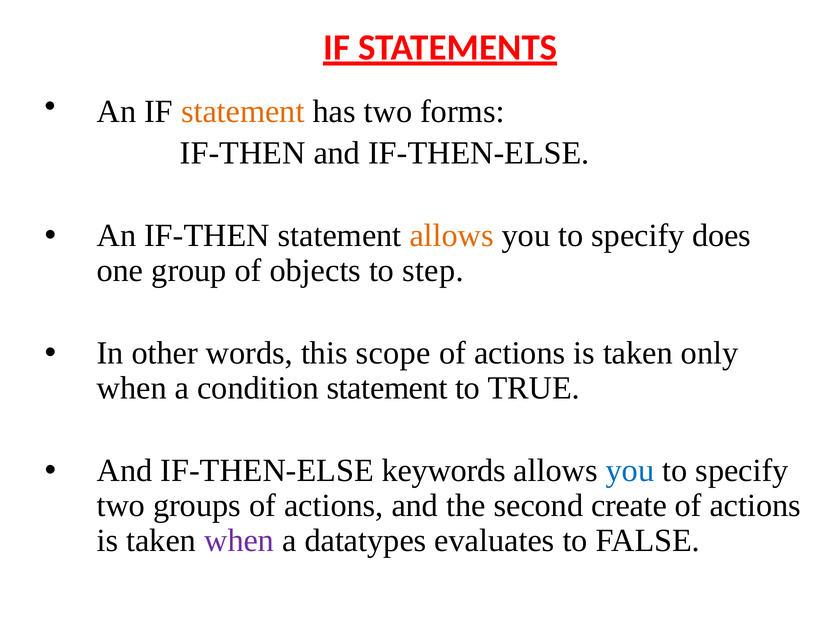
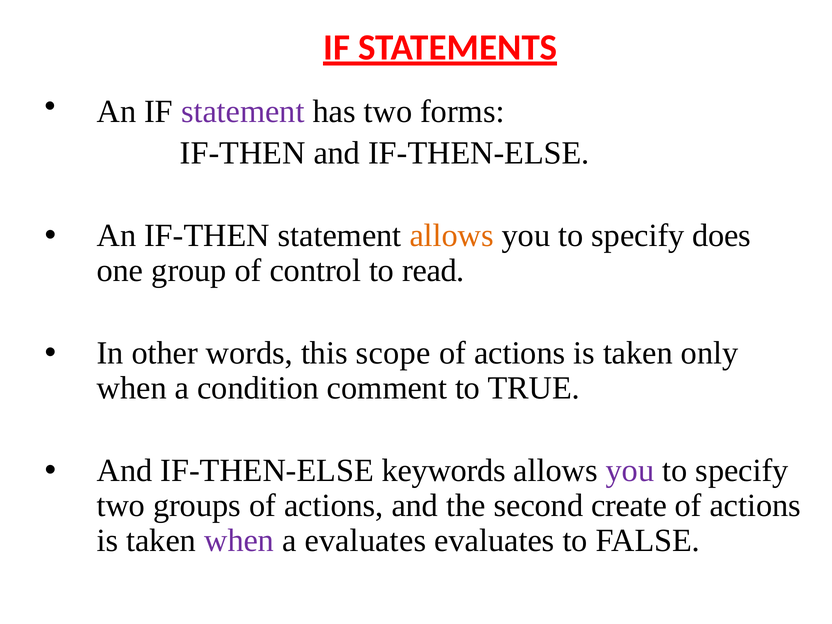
statement colour: orange -> purple (243, 112)
objects: objects -> control (315, 270)
step: step -> read (433, 270)
condition statement: statement -> comment (387, 388)
you colour: blue -> purple (630, 471)
a datatypes: datatypes -> evaluates (365, 541)
